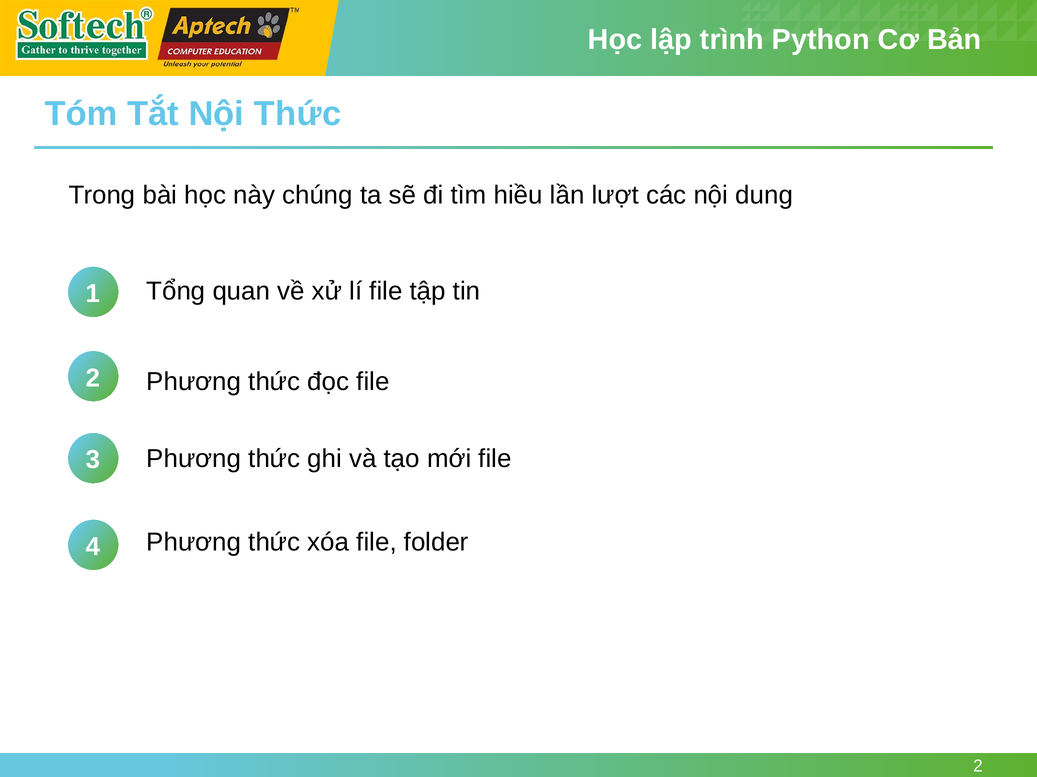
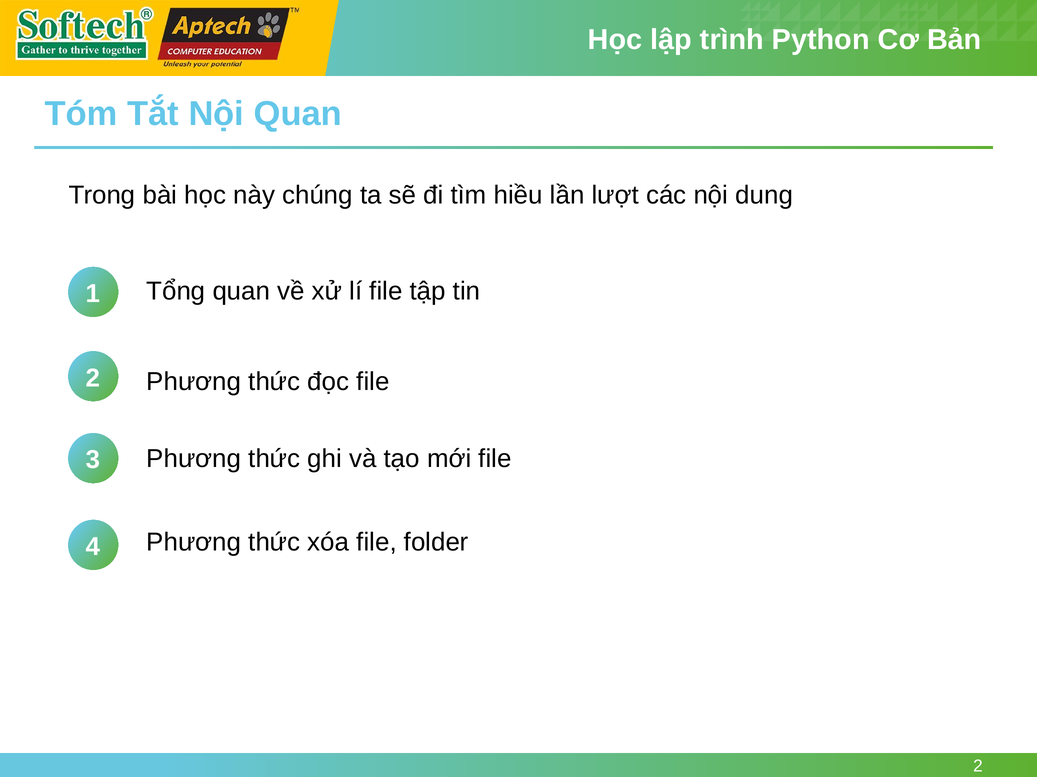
Nội Thức: Thức -> Quan (298, 114)
